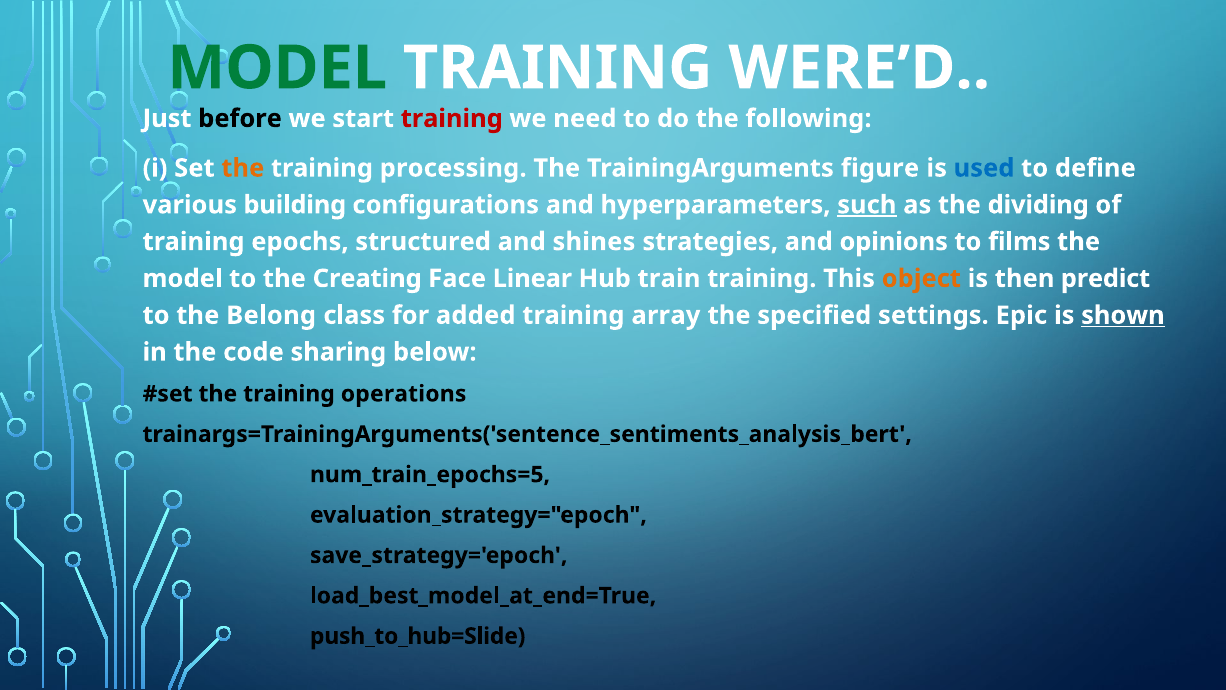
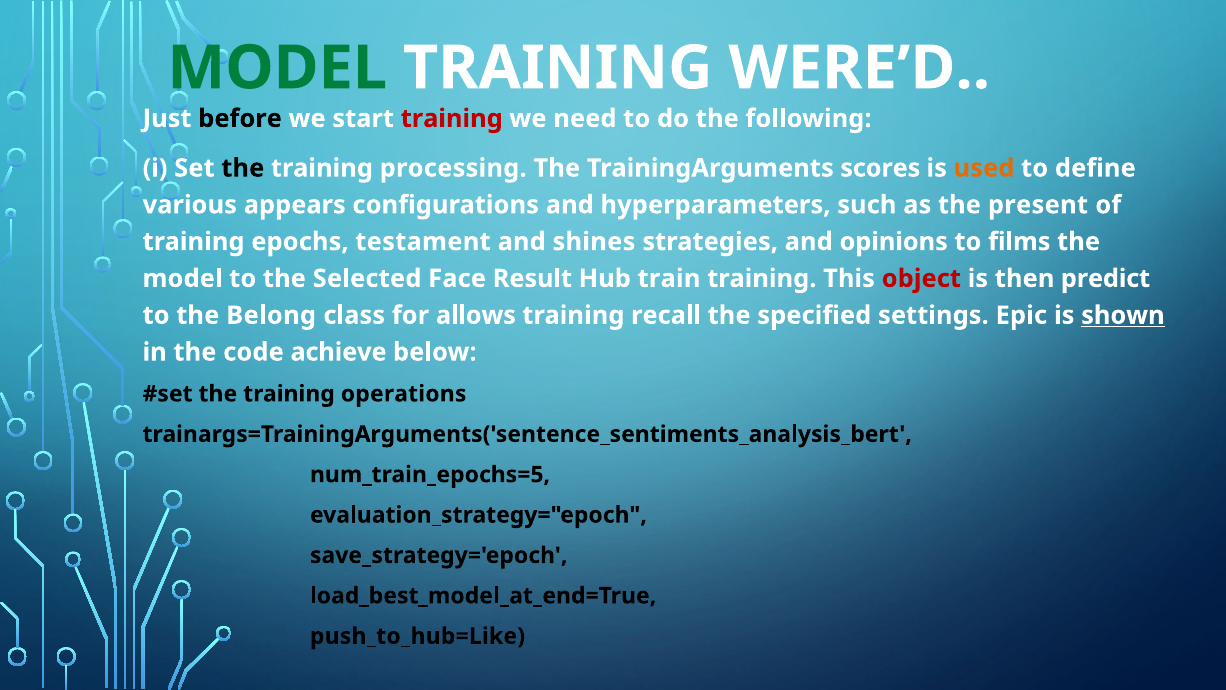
the colour: orange -> black (243, 168)
figure: figure -> scores (880, 168)
used colour: blue -> orange (984, 168)
building: building -> appears (295, 205)
such underline: present -> none (867, 205)
dividing: dividing -> present (1038, 205)
structured: structured -> testament (423, 242)
Creating: Creating -> Selected (367, 278)
Linear: Linear -> Result (532, 278)
object colour: orange -> red (921, 278)
added: added -> allows (476, 315)
array: array -> recall (666, 315)
sharing: sharing -> achieve (338, 352)
push_to_hub=Slide: push_to_hub=Slide -> push_to_hub=Like (418, 636)
